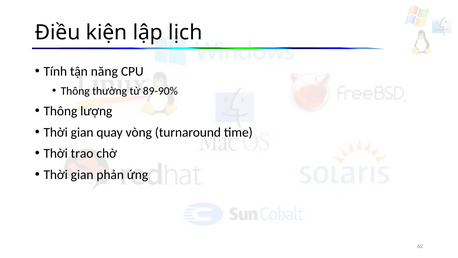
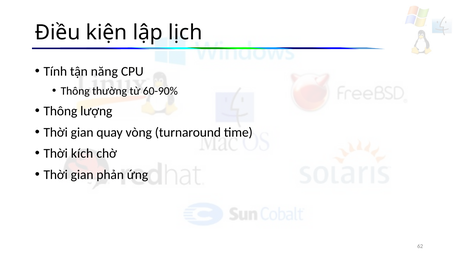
89-90%: 89-90% -> 60-90% (160, 91)
trao: trao -> kích (82, 153)
